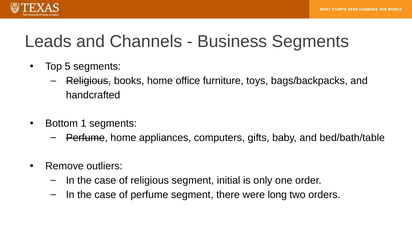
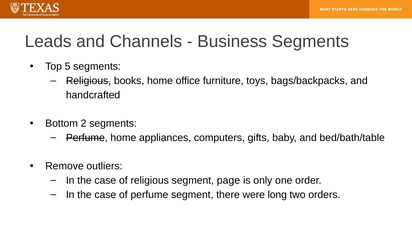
1: 1 -> 2 (84, 123)
initial: initial -> page (229, 180)
